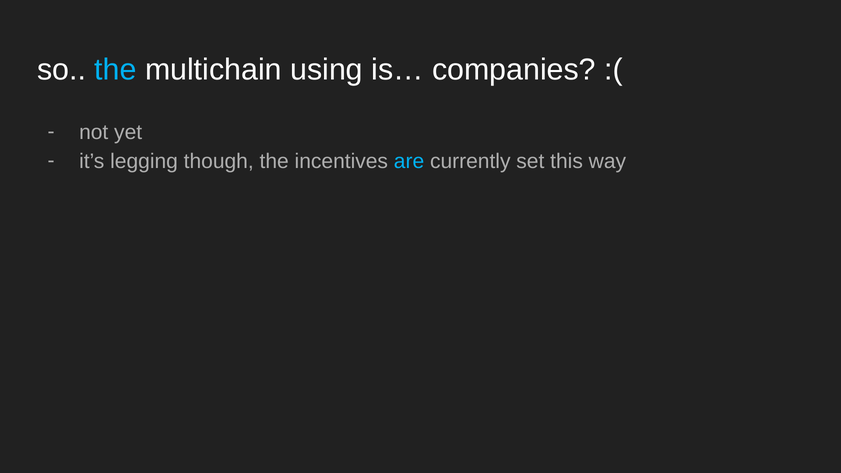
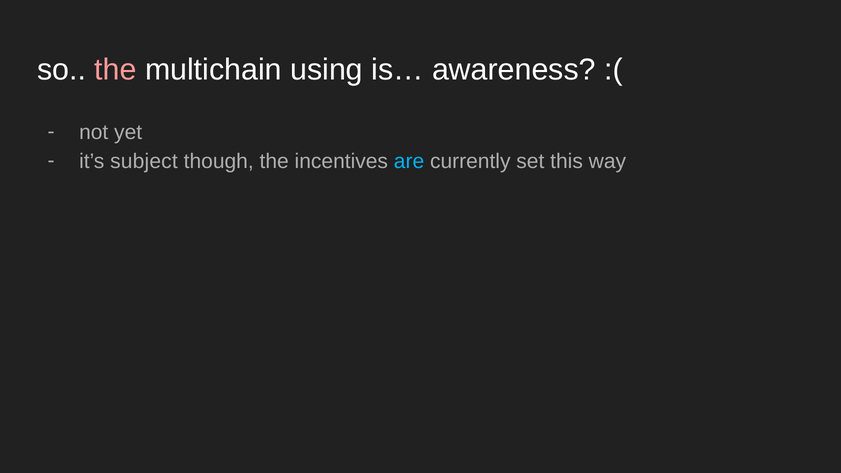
the colour: light blue -> pink (116, 70)
companies: companies -> awareness (514, 70)
legging: legging -> subject (144, 161)
